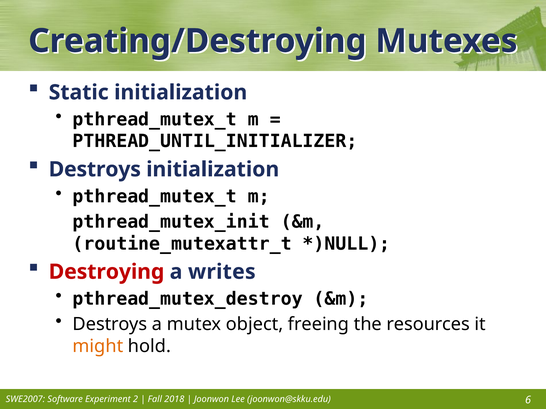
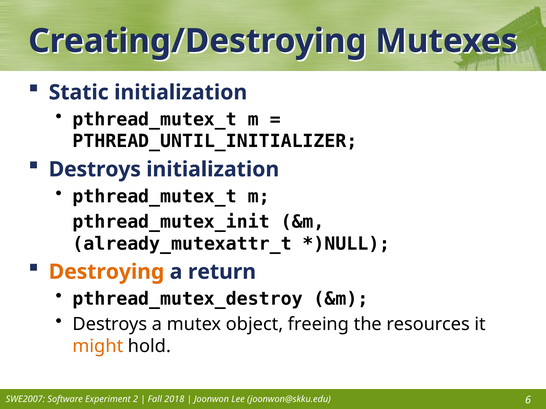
routine_mutexattr_t: routine_mutexattr_t -> already_mutexattr_t (182, 244)
Destroying colour: red -> orange (106, 272)
writes: writes -> return (222, 272)
